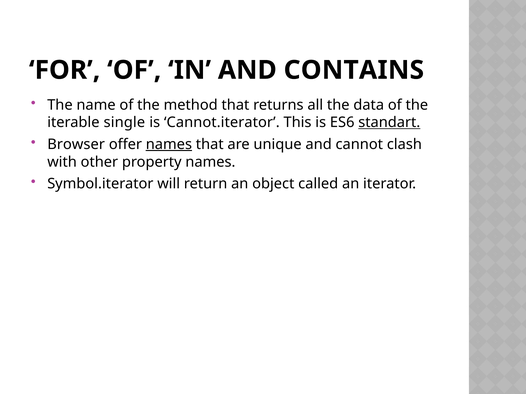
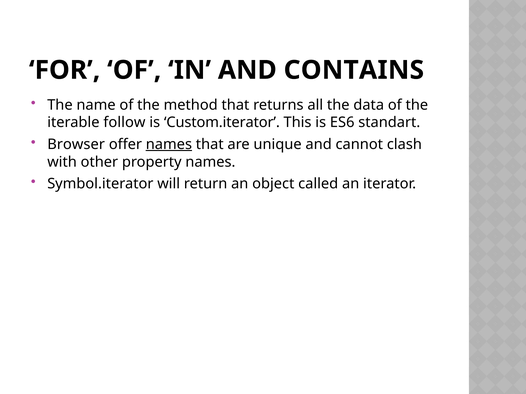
single: single -> follow (124, 123)
Cannot.iterator: Cannot.iterator -> Custom.iterator (222, 123)
standart underline: present -> none (389, 123)
